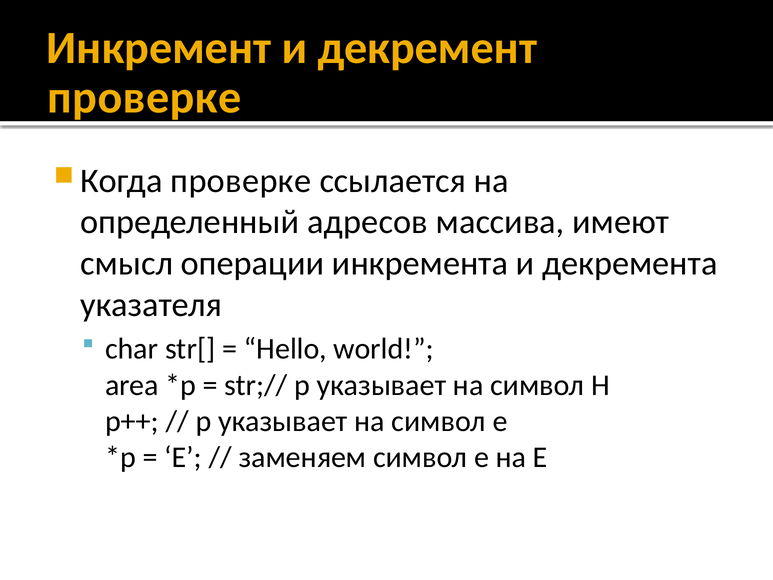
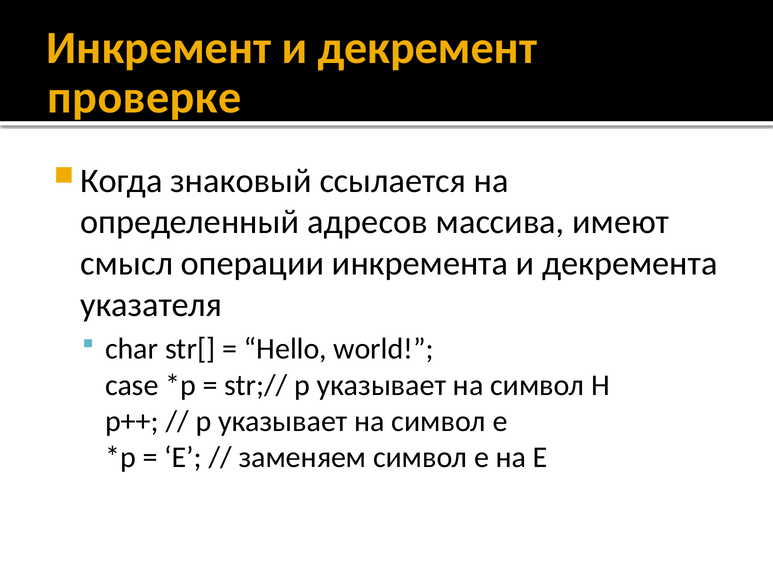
проверке: проверке -> знаковый (241, 181)
area: area -> case (132, 385)
